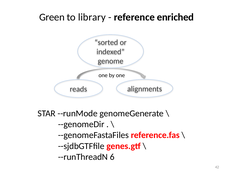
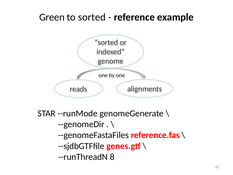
to library: library -> sorted (92, 17)
enriched: enriched -> example (175, 17)
6: 6 -> 8 (112, 157)
